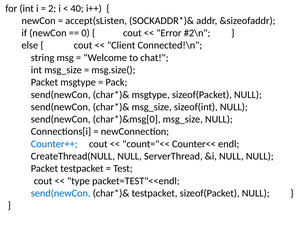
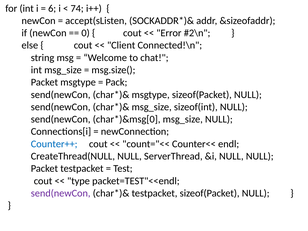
2: 2 -> 6 (52, 8)
40: 40 -> 74 (77, 8)
send(newCon colour: blue -> purple (61, 193)
